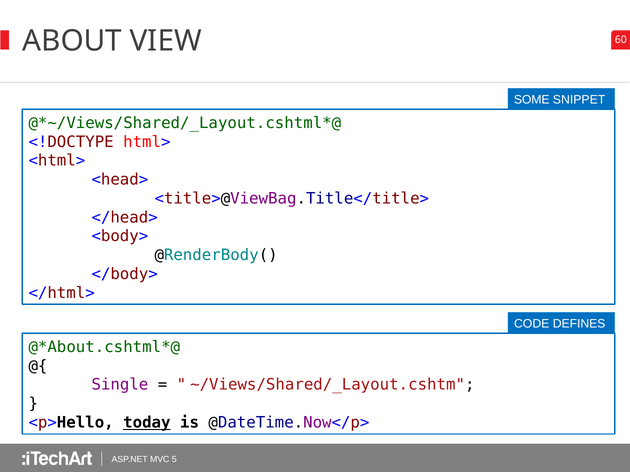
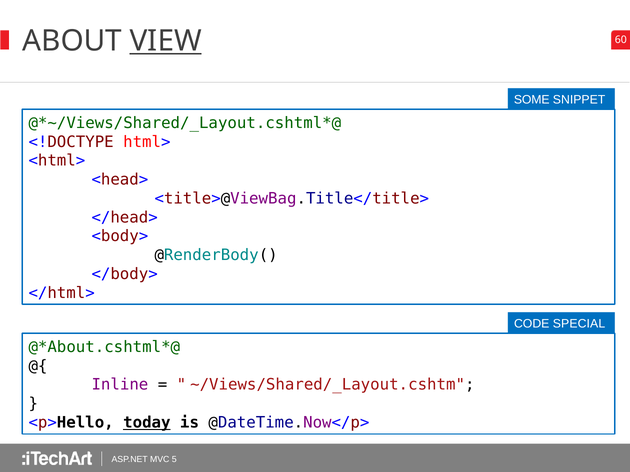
VIEW underline: none -> present (166, 41)
DEFINES: DEFINES -> SPECIAL (579, 324)
Single: Single -> Inline (120, 385)
